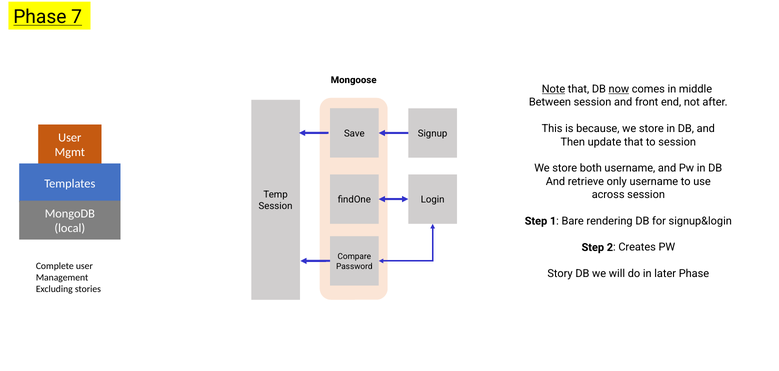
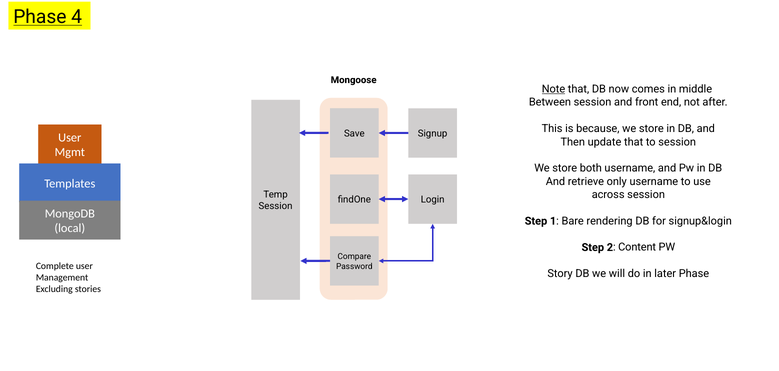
7: 7 -> 4 (77, 17)
now underline: present -> none (619, 89)
Creates: Creates -> Content (637, 247)
